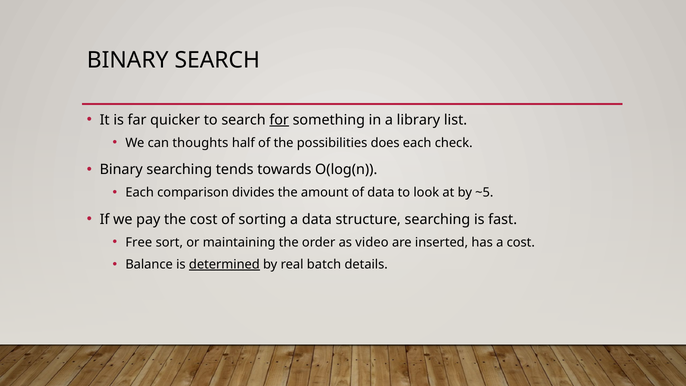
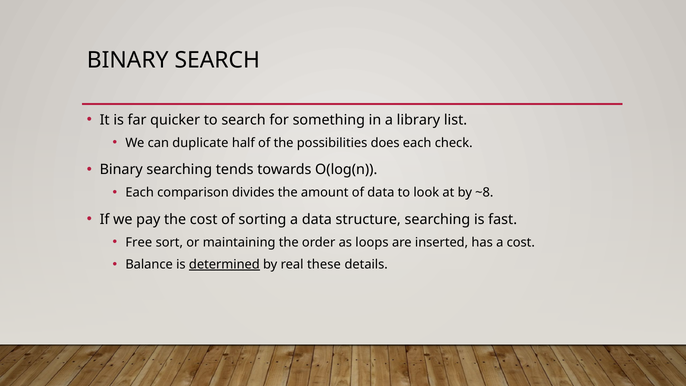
for underline: present -> none (279, 120)
thoughts: thoughts -> duplicate (200, 143)
~5: ~5 -> ~8 (484, 193)
video: video -> loops (372, 242)
batch: batch -> these (324, 264)
